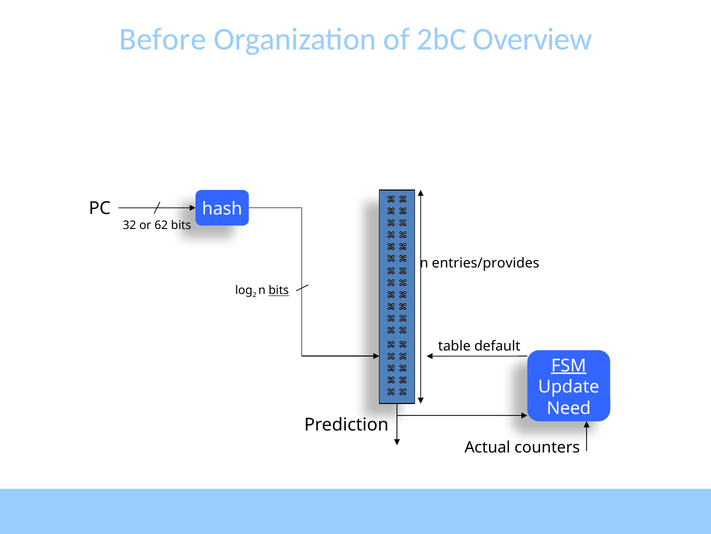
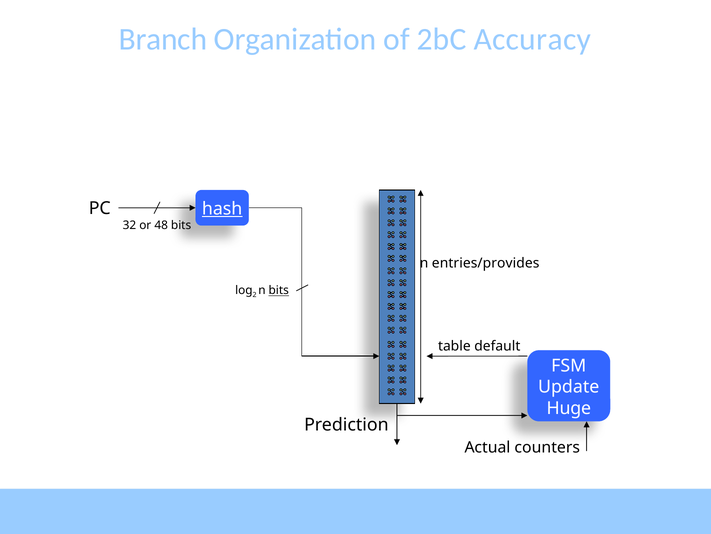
Before: Before -> Branch (163, 39)
Overview: Overview -> Accuracy (532, 39)
hash underline: none -> present (222, 209)
62: 62 -> 48 (161, 225)
FSM underline: present -> none (569, 365)
Need: Need -> Huge (569, 408)
